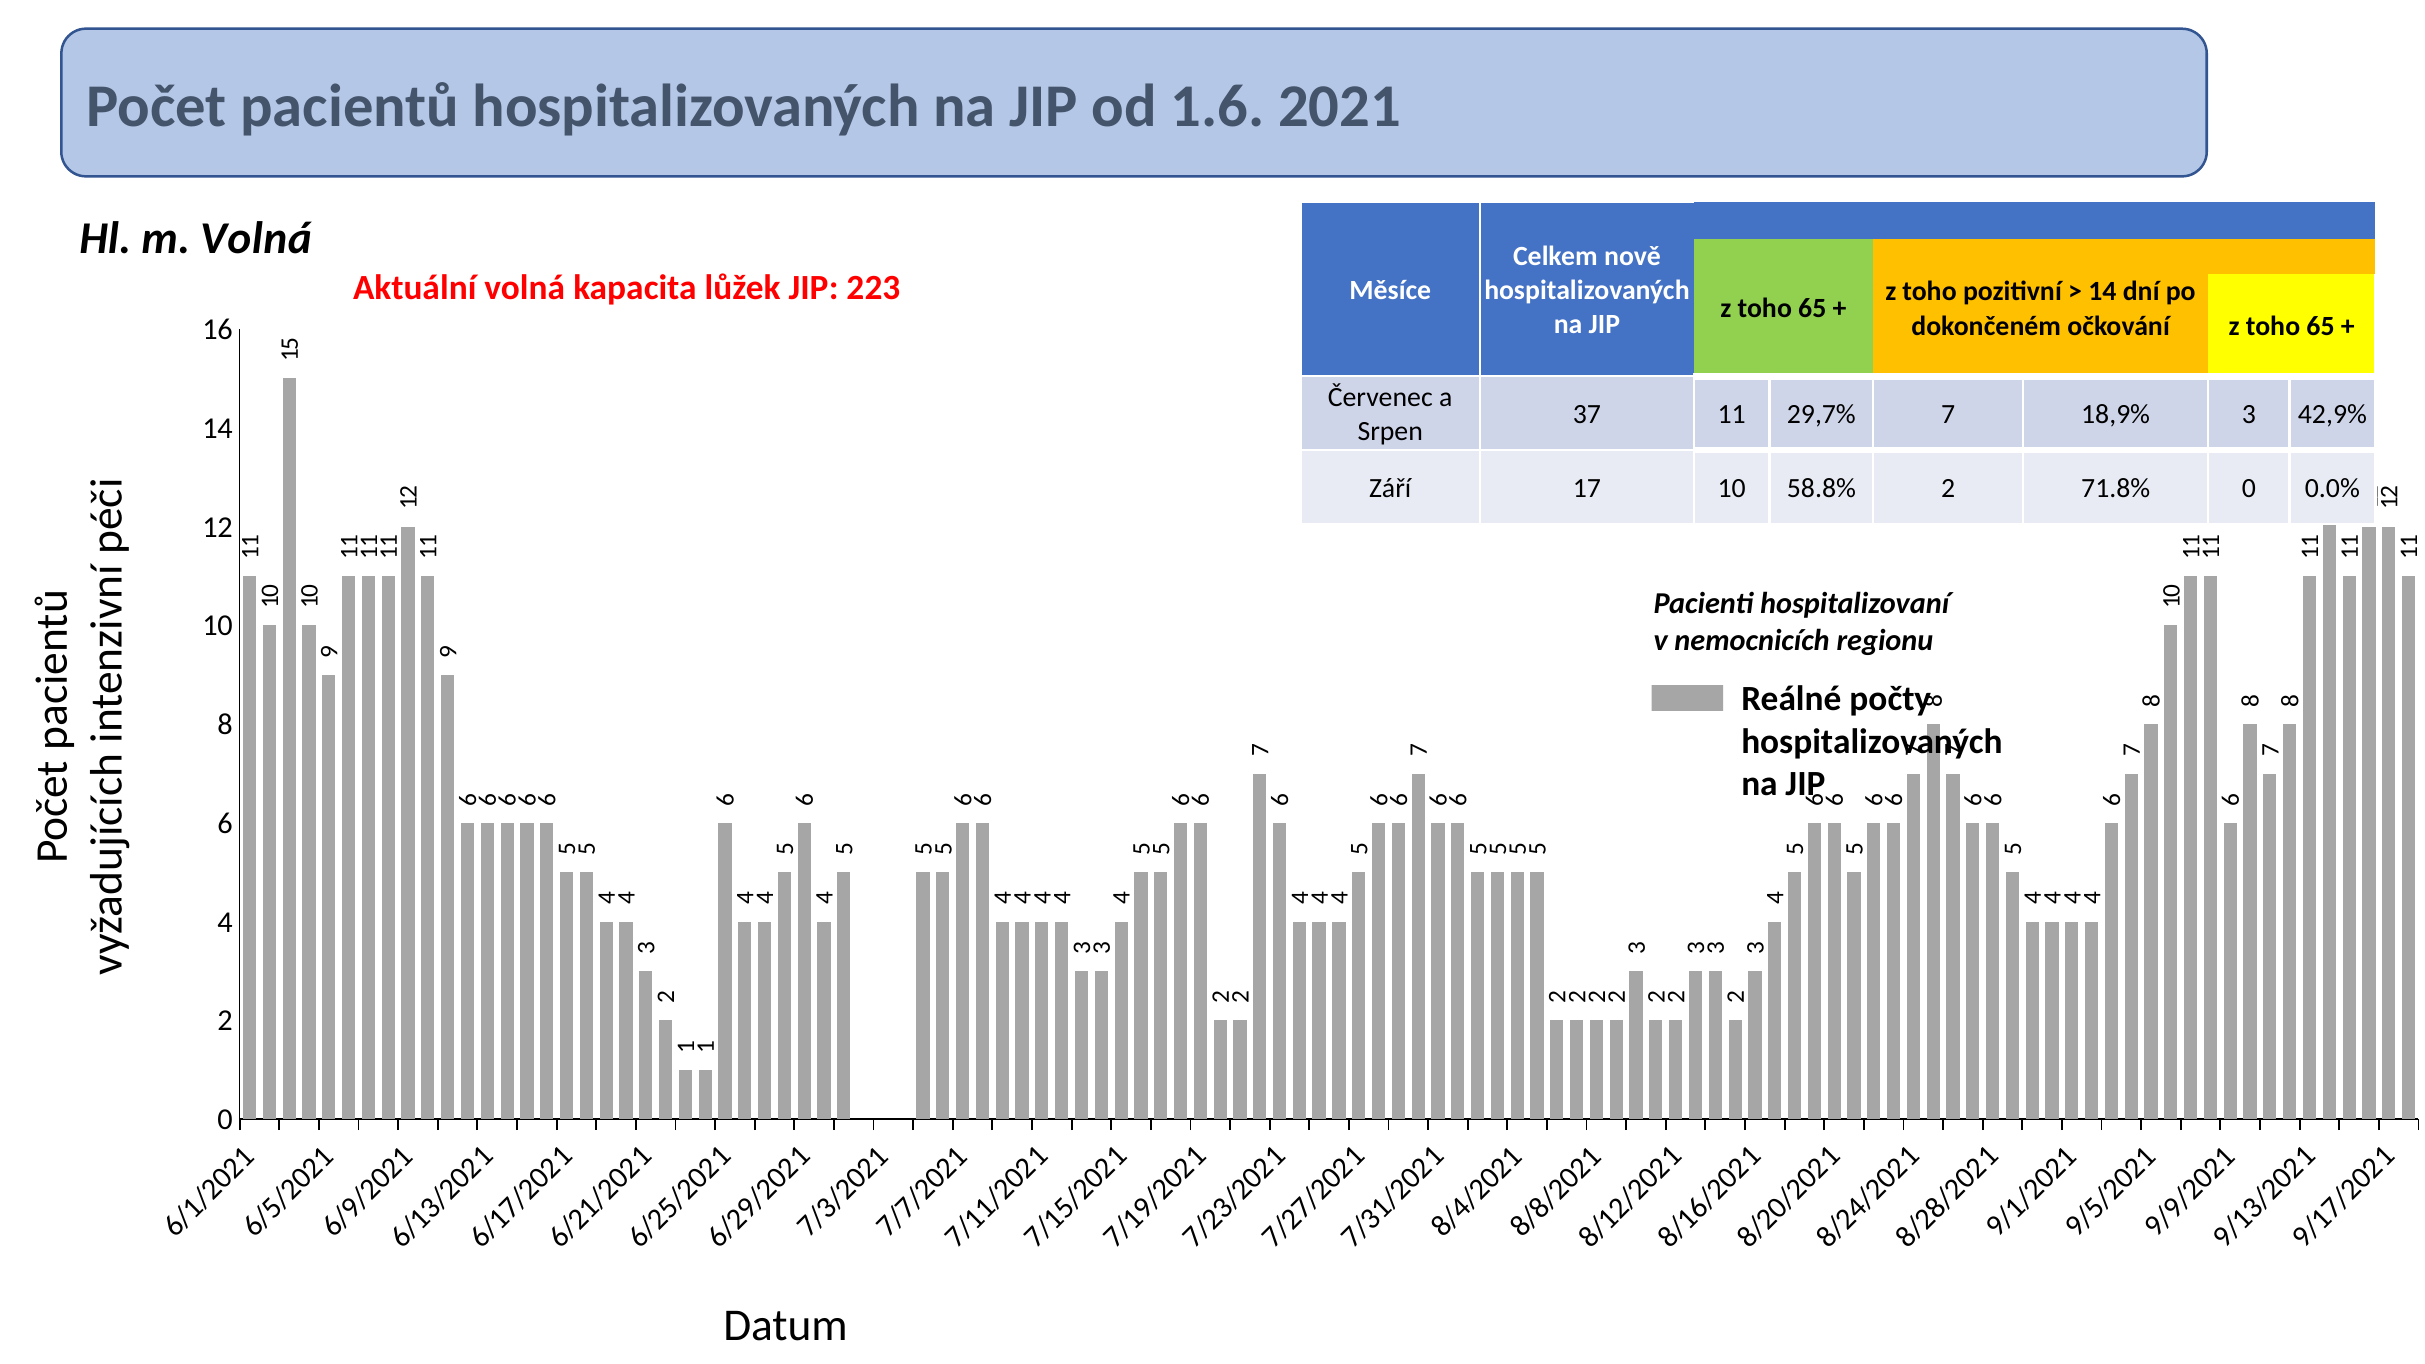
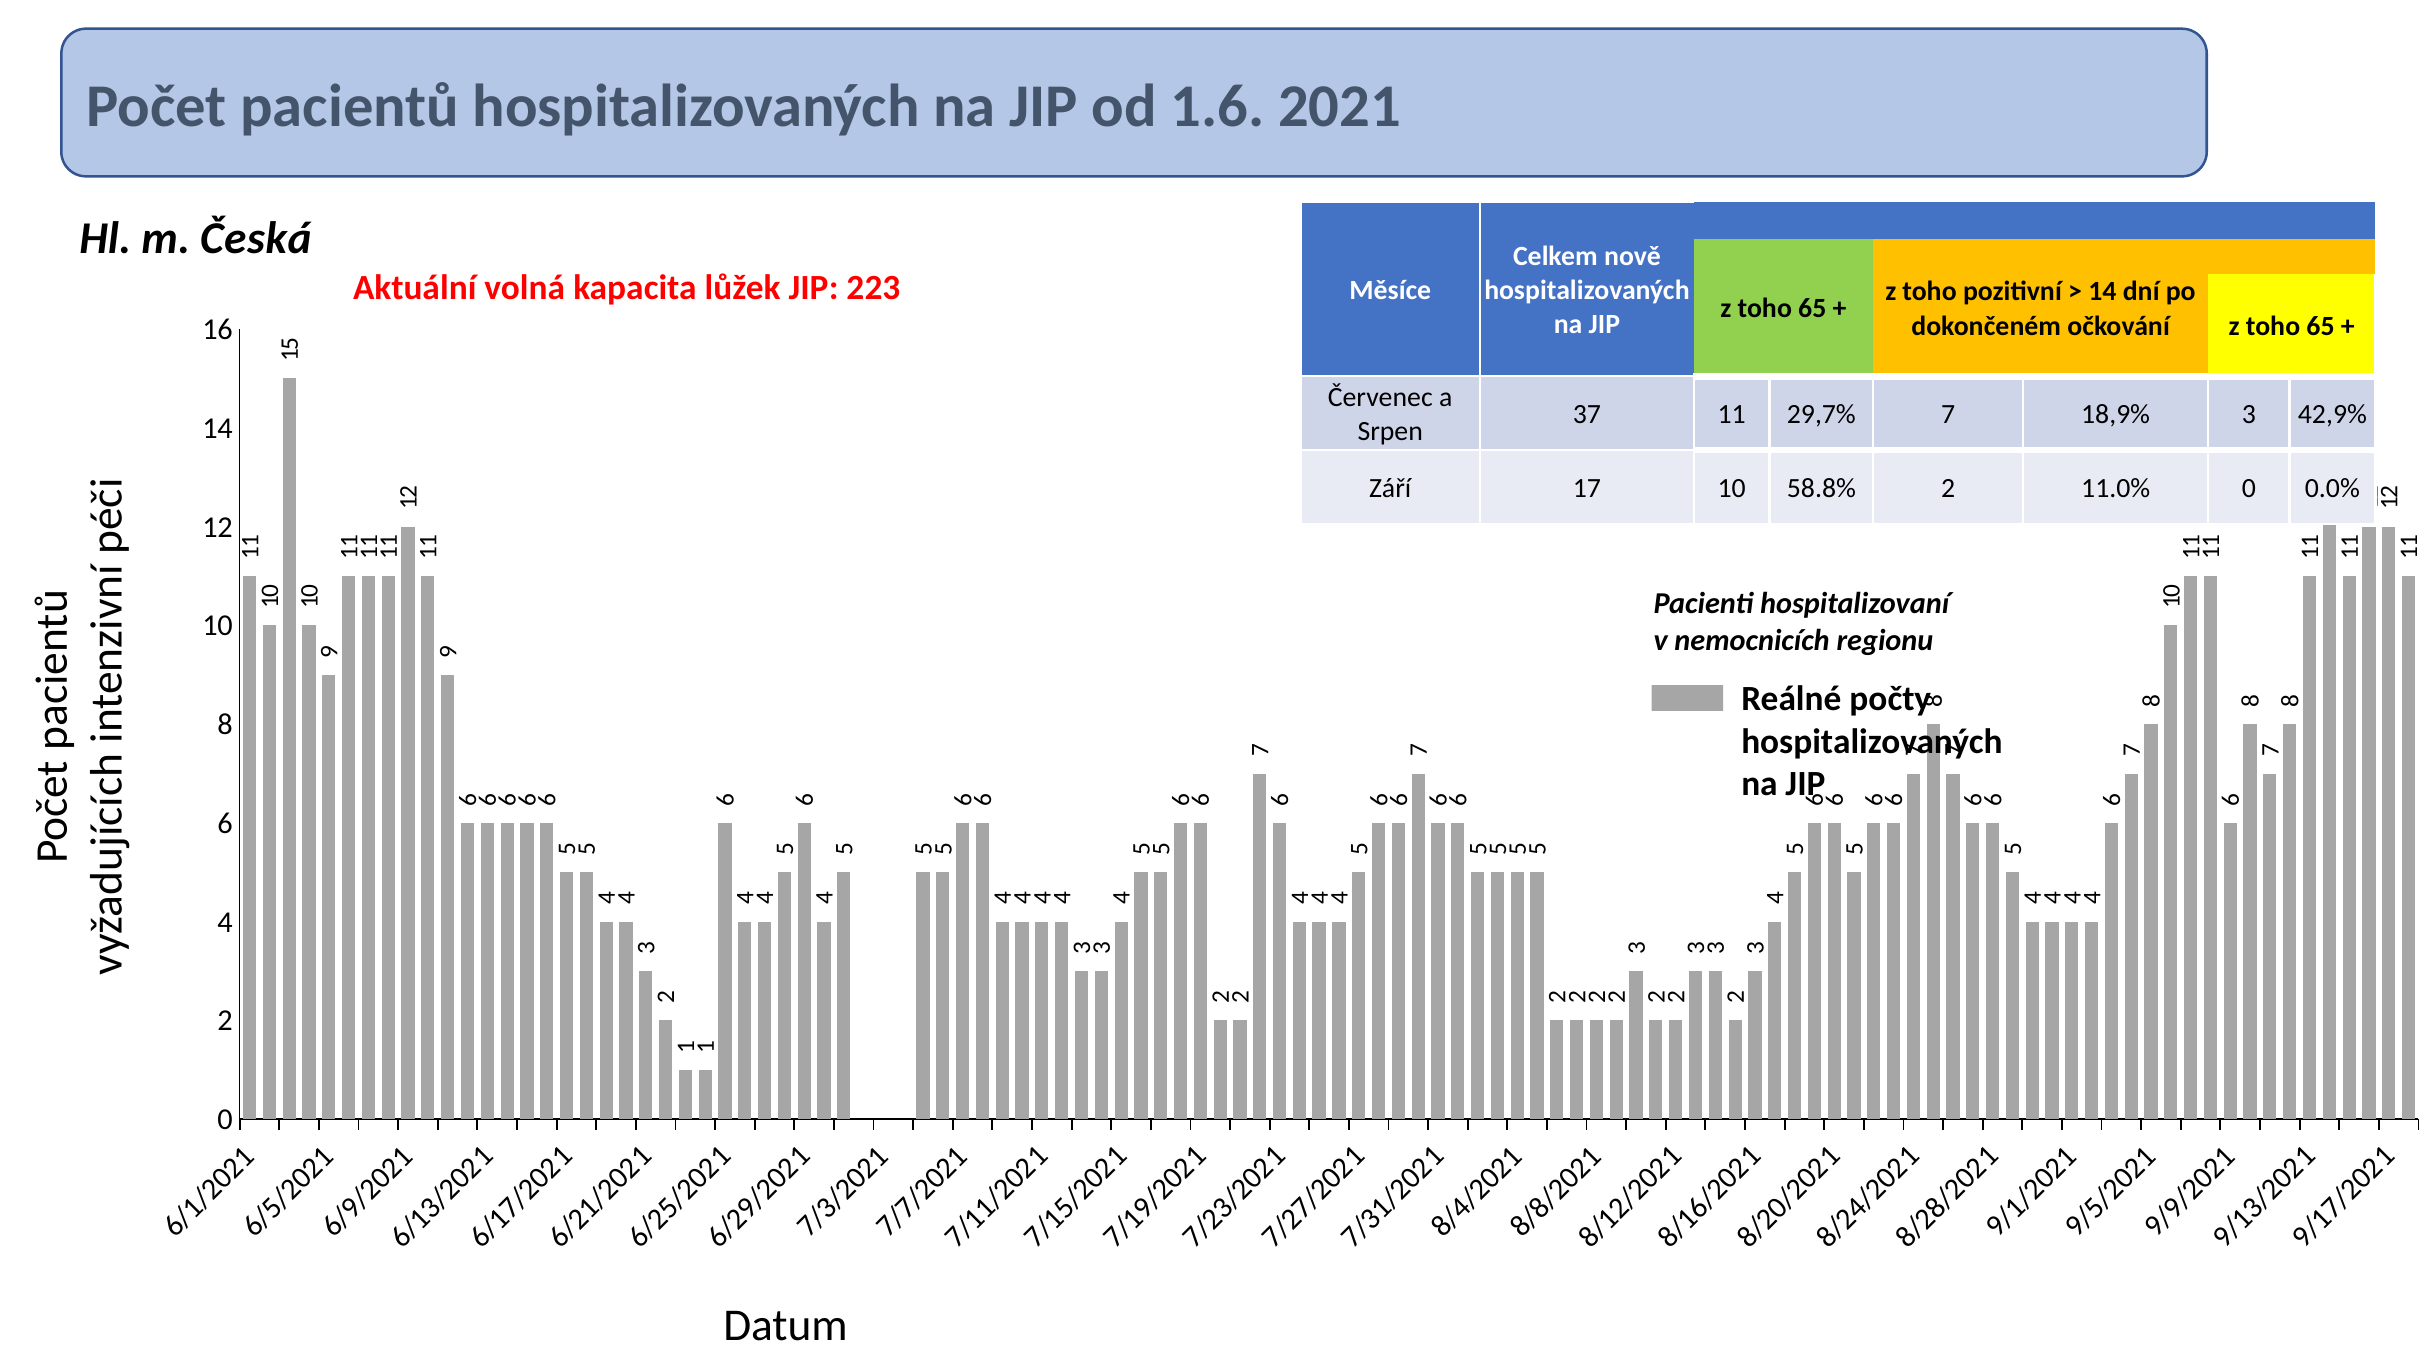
m Volná: Volná -> Česká (256, 239)
71.8%: 71.8% -> 11.0% (2116, 488)
